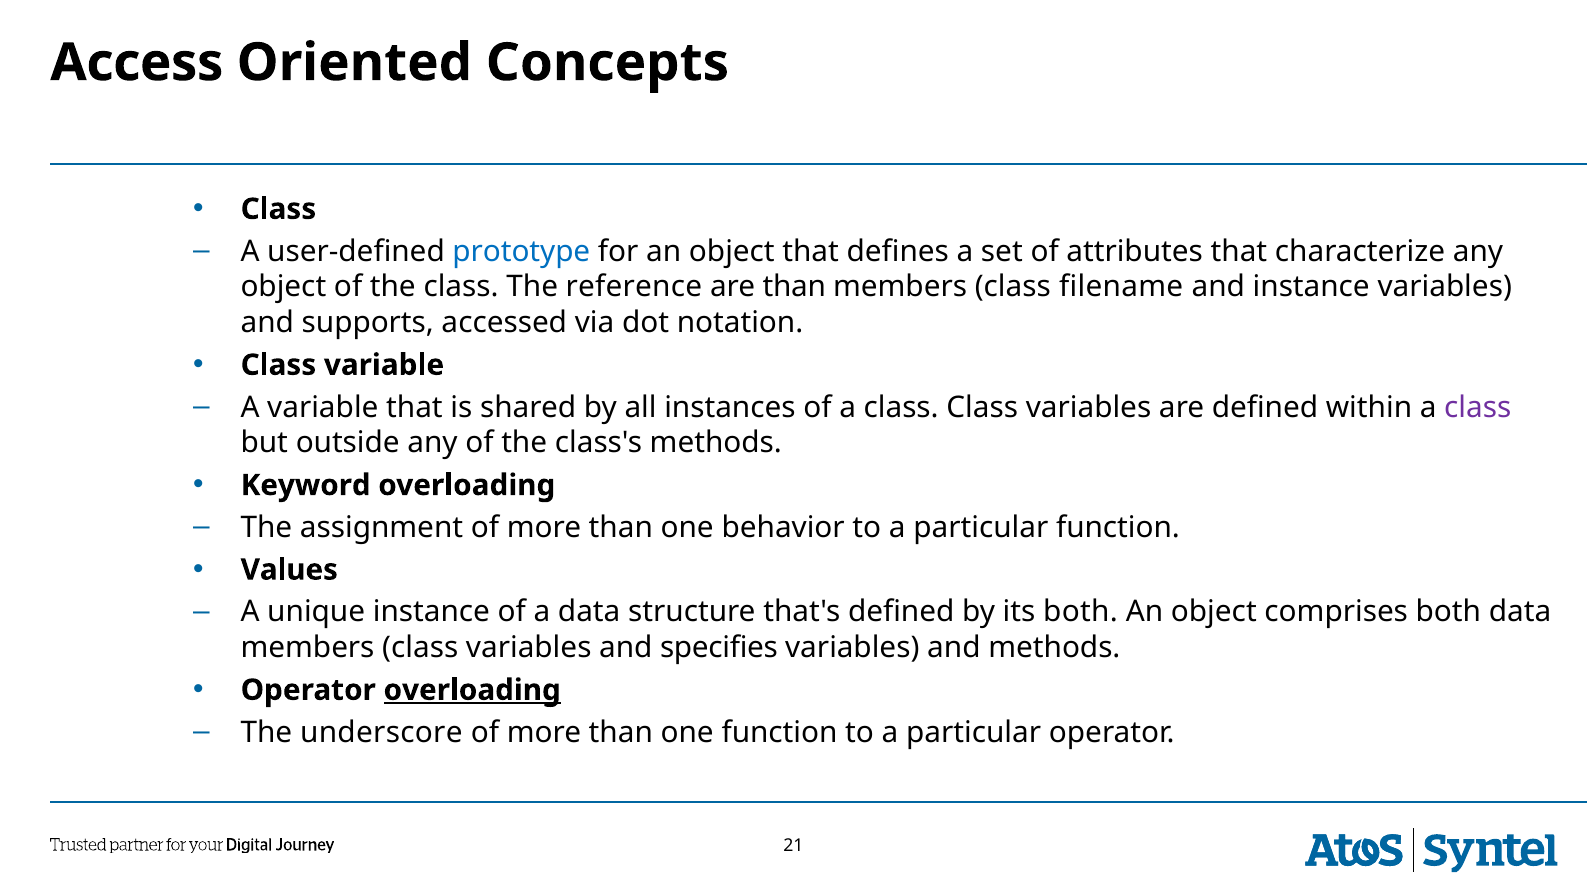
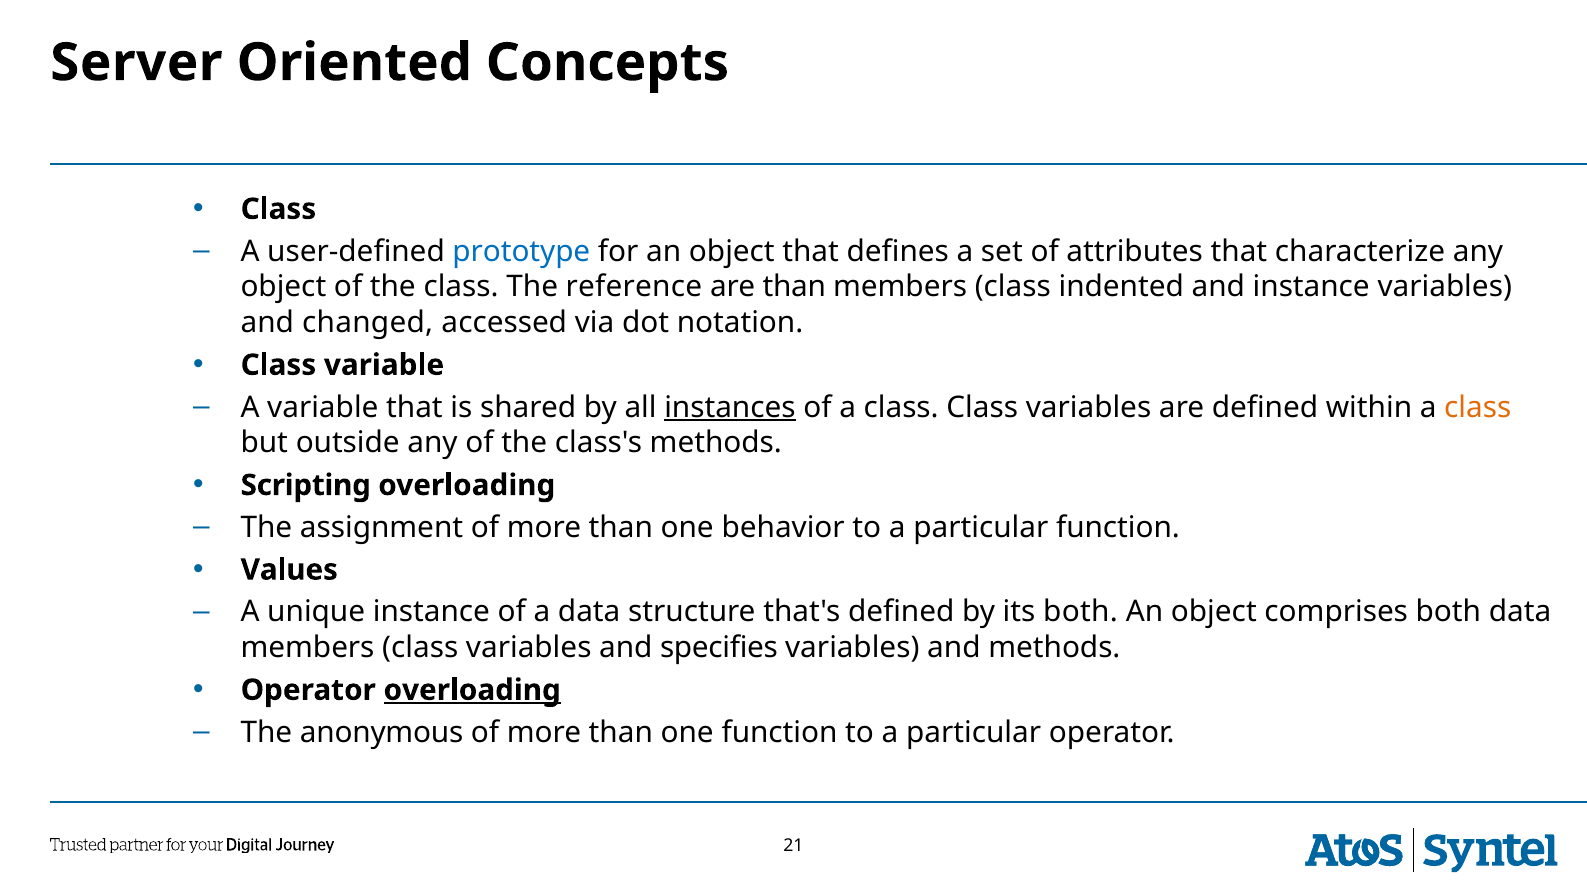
Access: Access -> Server (136, 63)
filename: filename -> indented (1121, 287)
supports: supports -> changed (368, 323)
instances underline: none -> present (730, 408)
class colour: purple -> orange (1478, 408)
Keyword: Keyword -> Scripting (306, 486)
underscore: underscore -> anonymous (382, 733)
